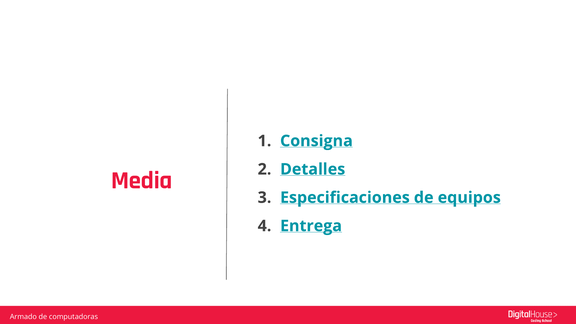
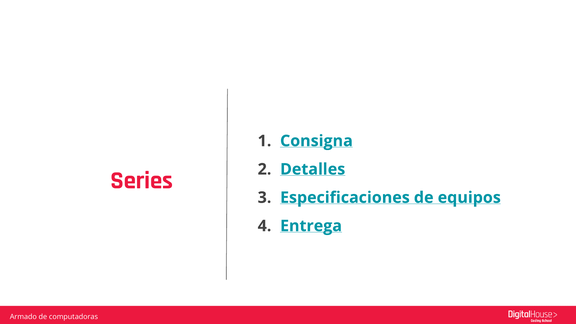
Media: Media -> Series (142, 180)
